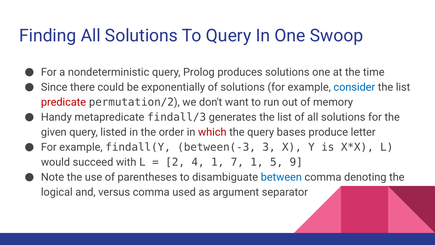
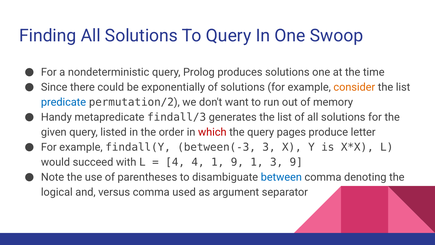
consider colour: blue -> orange (354, 87)
predicate colour: red -> blue (63, 102)
bases: bases -> pages (291, 132)
2: 2 -> 4 (175, 162)
1 7: 7 -> 9 (237, 162)
1 5: 5 -> 3 (277, 162)
